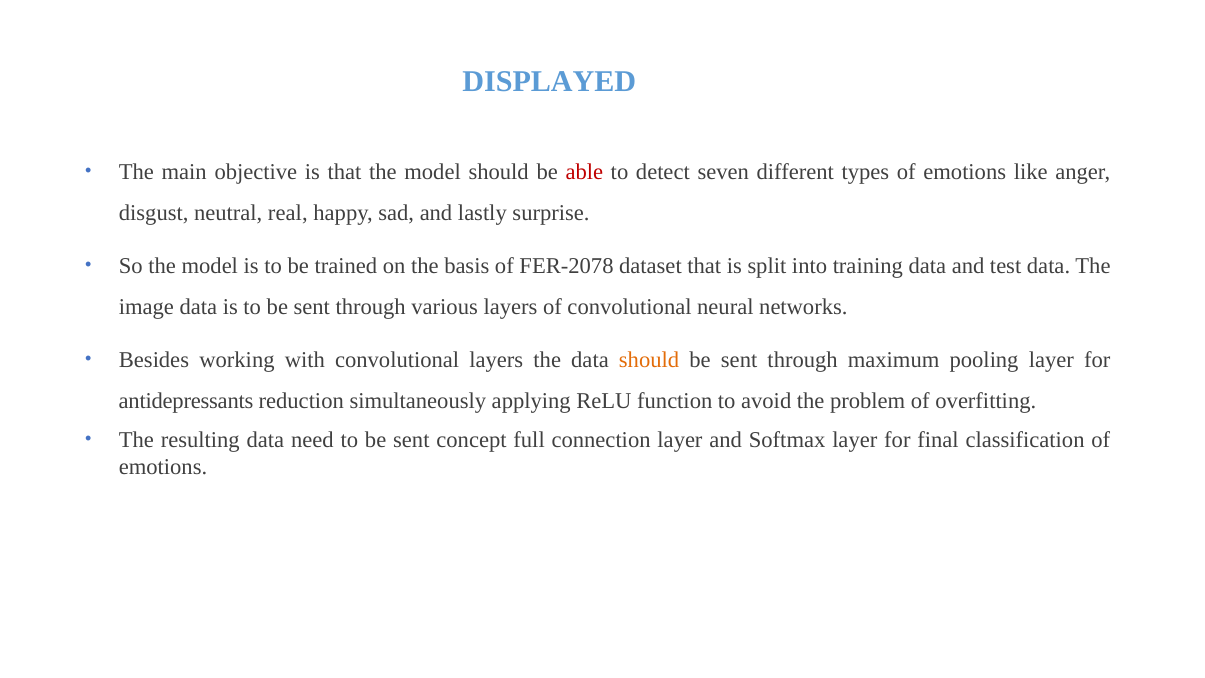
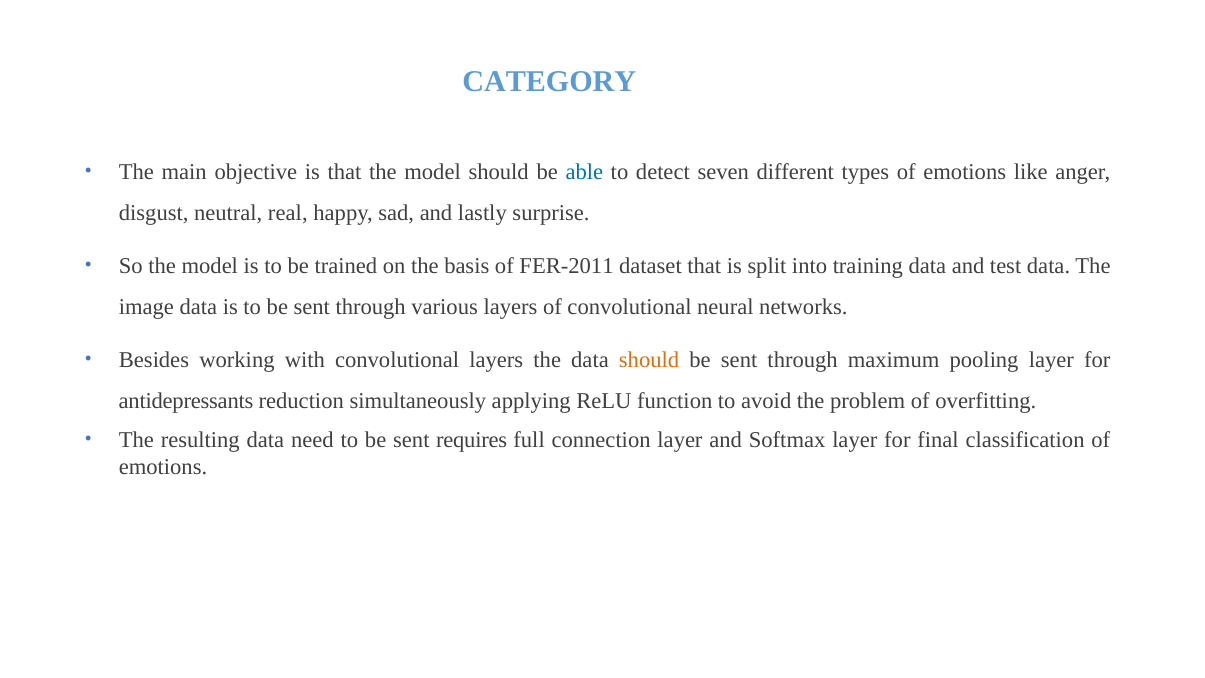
DISPLAYED: DISPLAYED -> CATEGORY (549, 82)
able colour: red -> blue (584, 172)
FER-2078: FER-2078 -> FER-2011 (567, 266)
concept: concept -> requires (472, 440)
